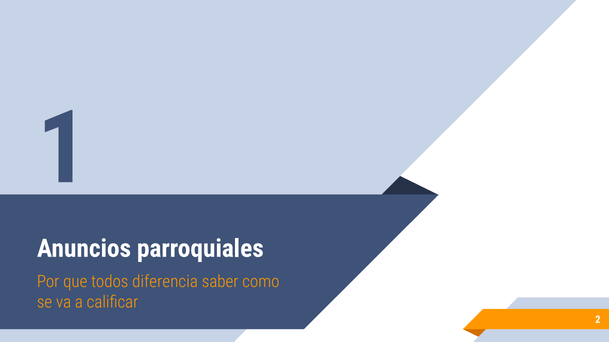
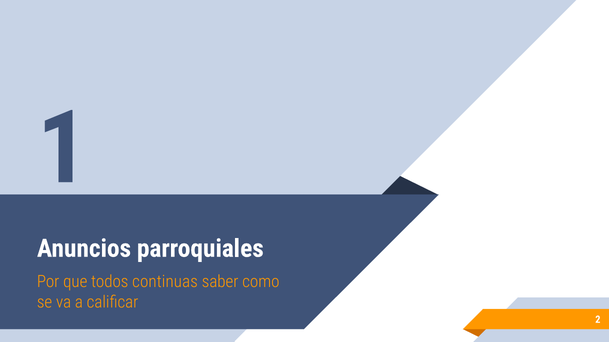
diferencia: diferencia -> continuas (165, 282)
